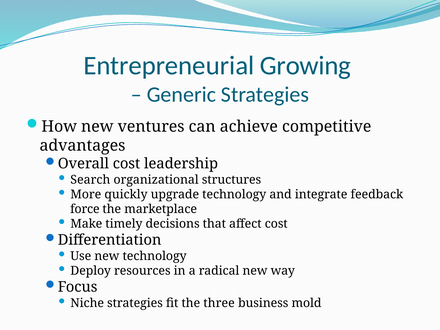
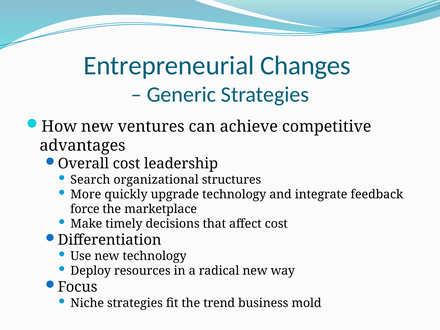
Growing: Growing -> Changes (305, 66)
three: three -> trend (219, 303)
